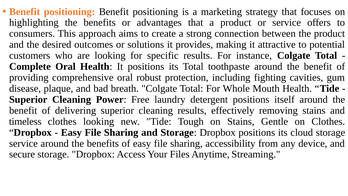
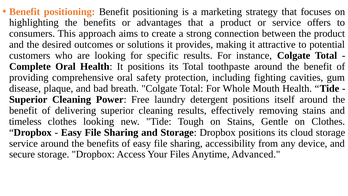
robust: robust -> safety (149, 77)
Streaming: Streaming -> Advanced (256, 154)
